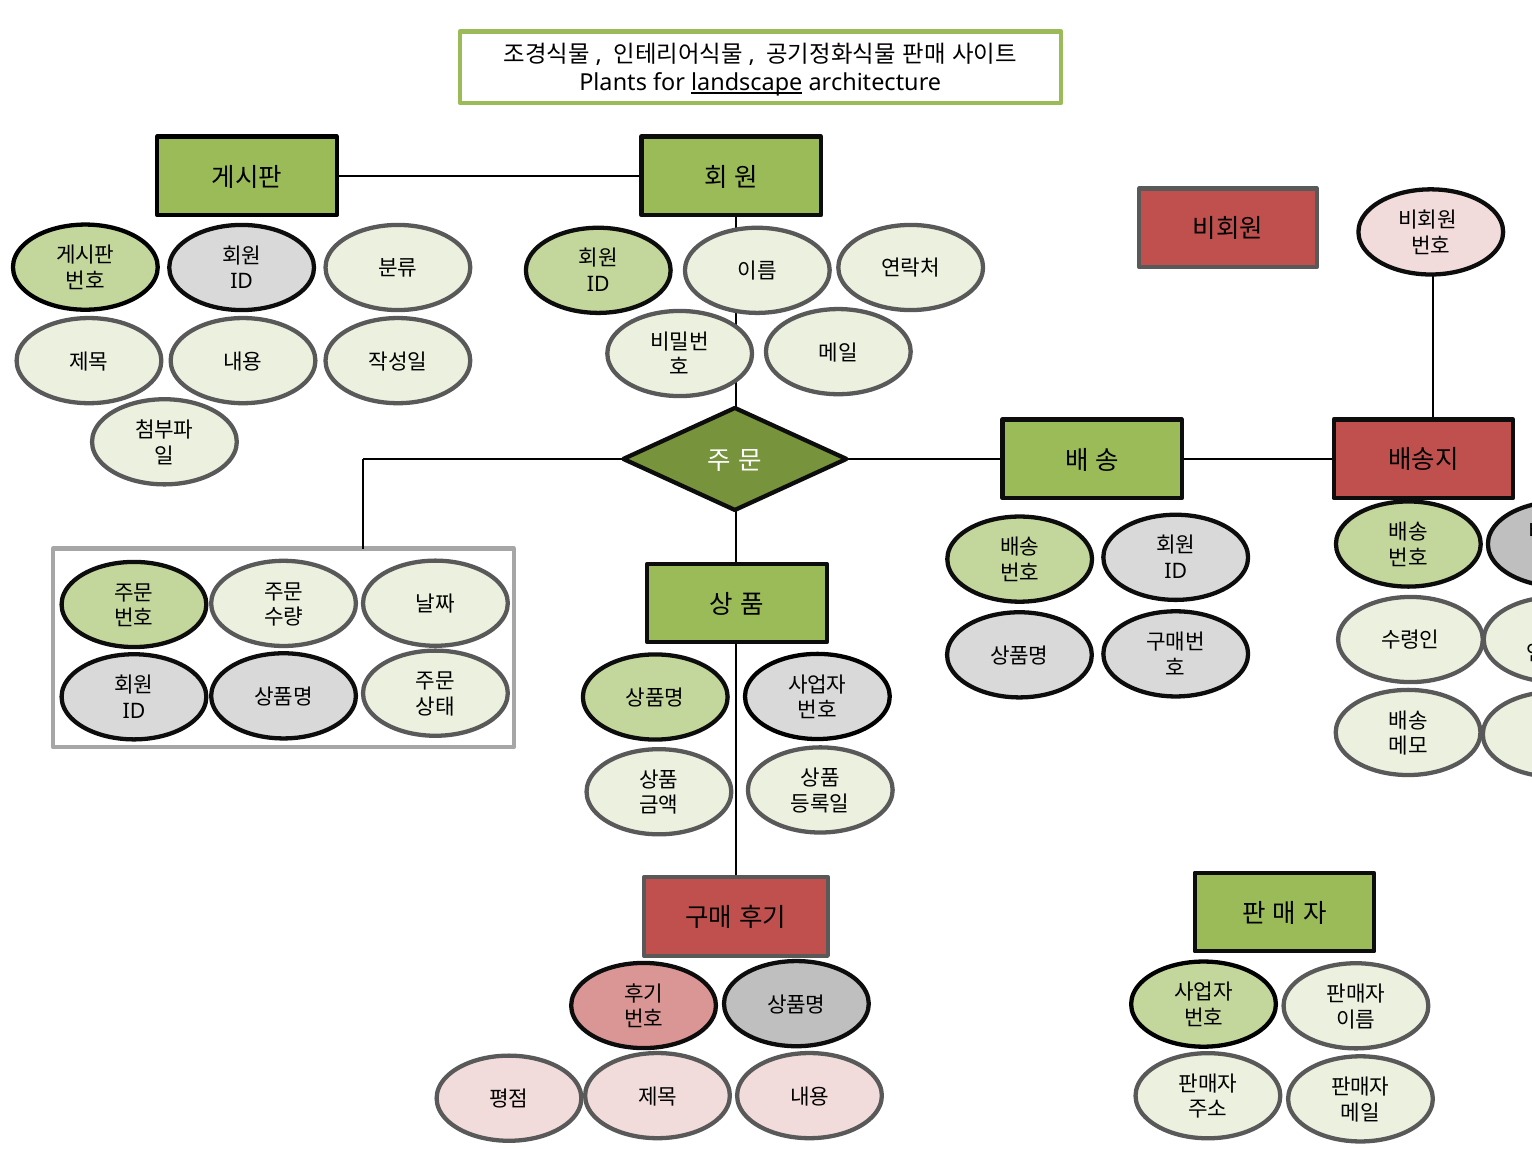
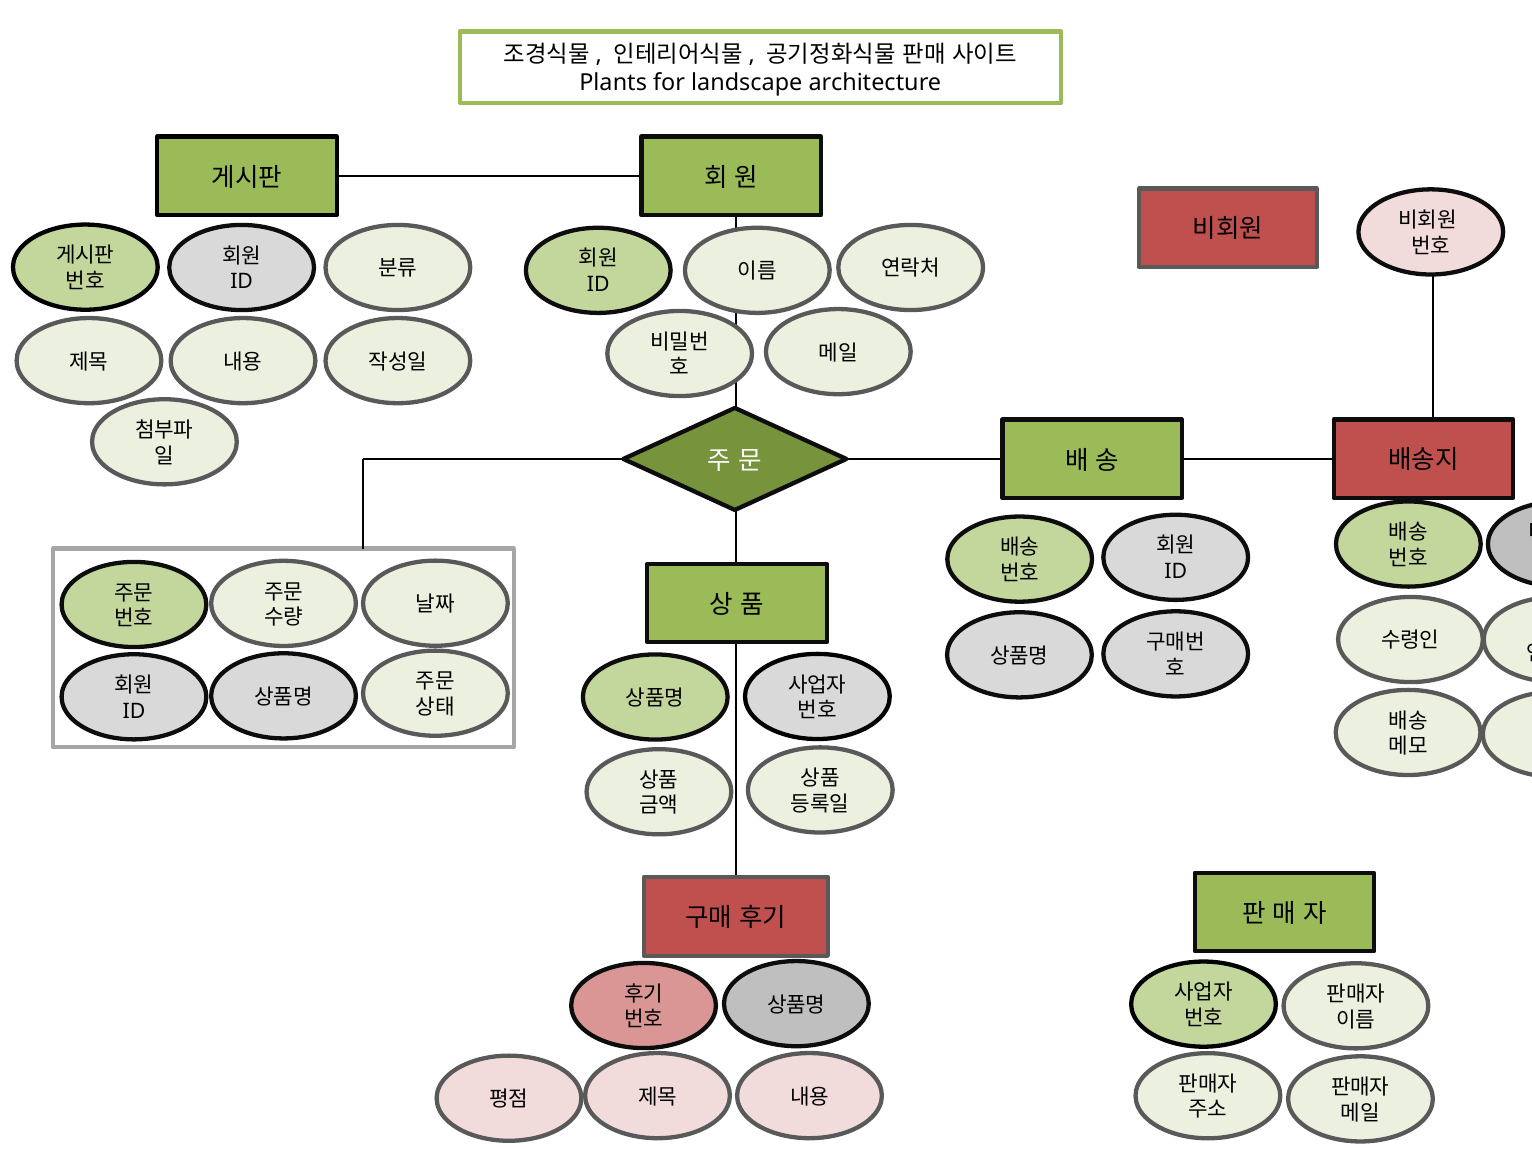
landscape underline: present -> none (747, 83)
